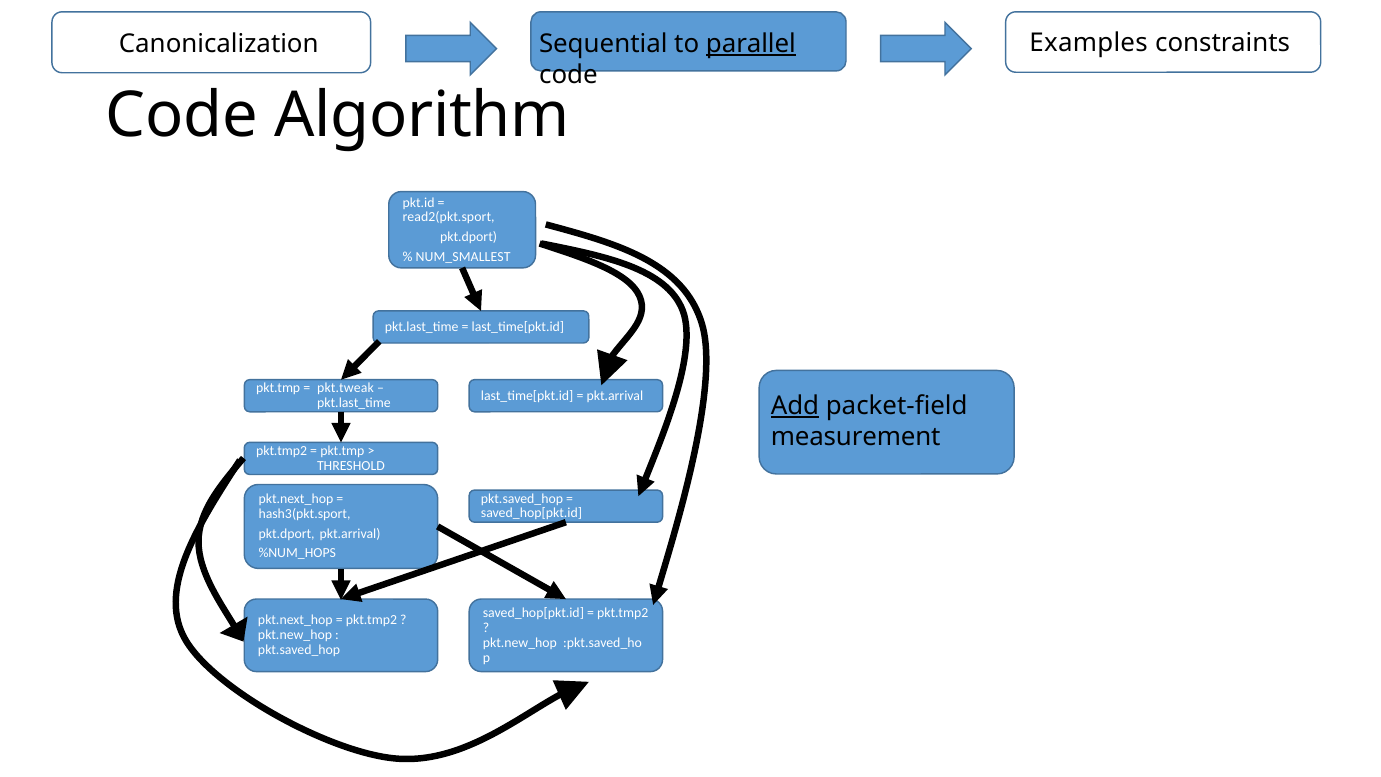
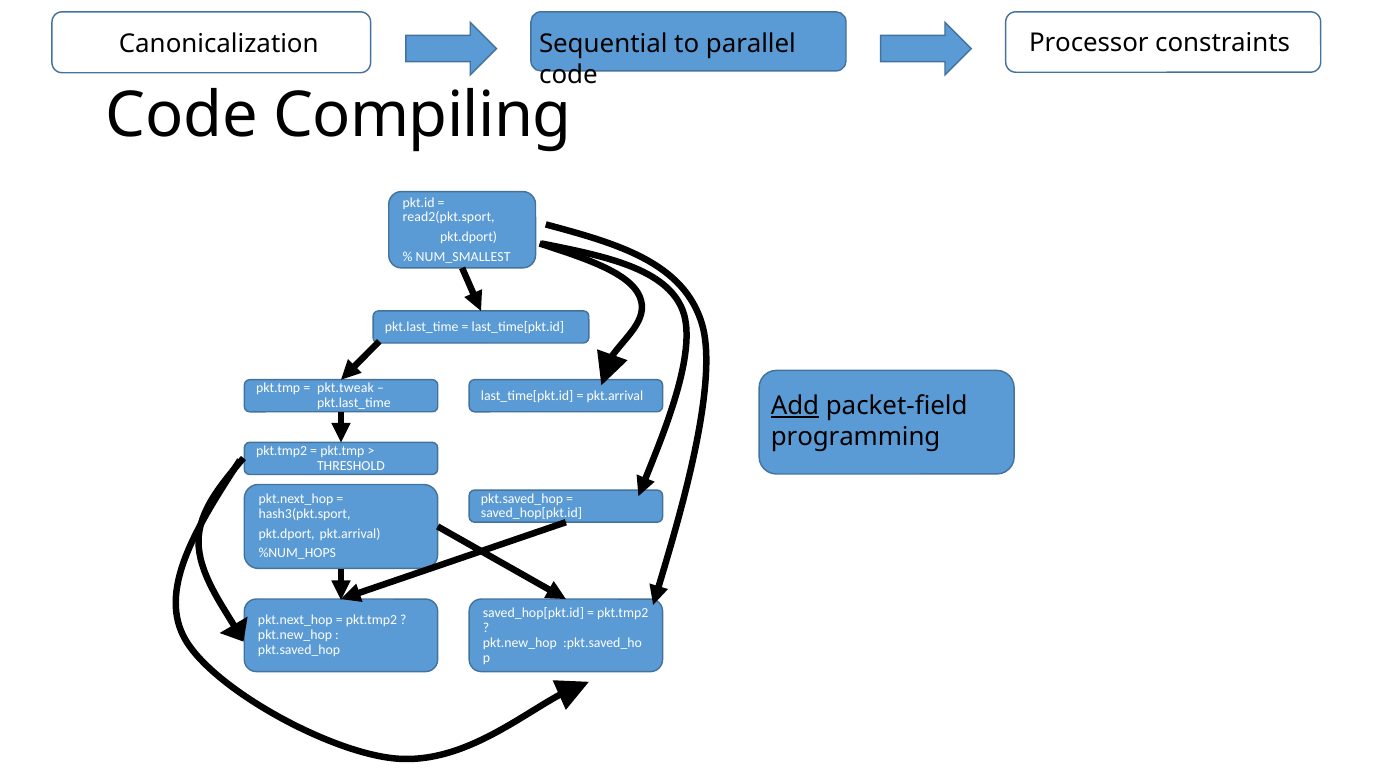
Examples: Examples -> Processor (1089, 43)
parallel underline: present -> none (751, 44)
Algorithm: Algorithm -> Compiling (422, 116)
measurement: measurement -> programming (856, 437)
